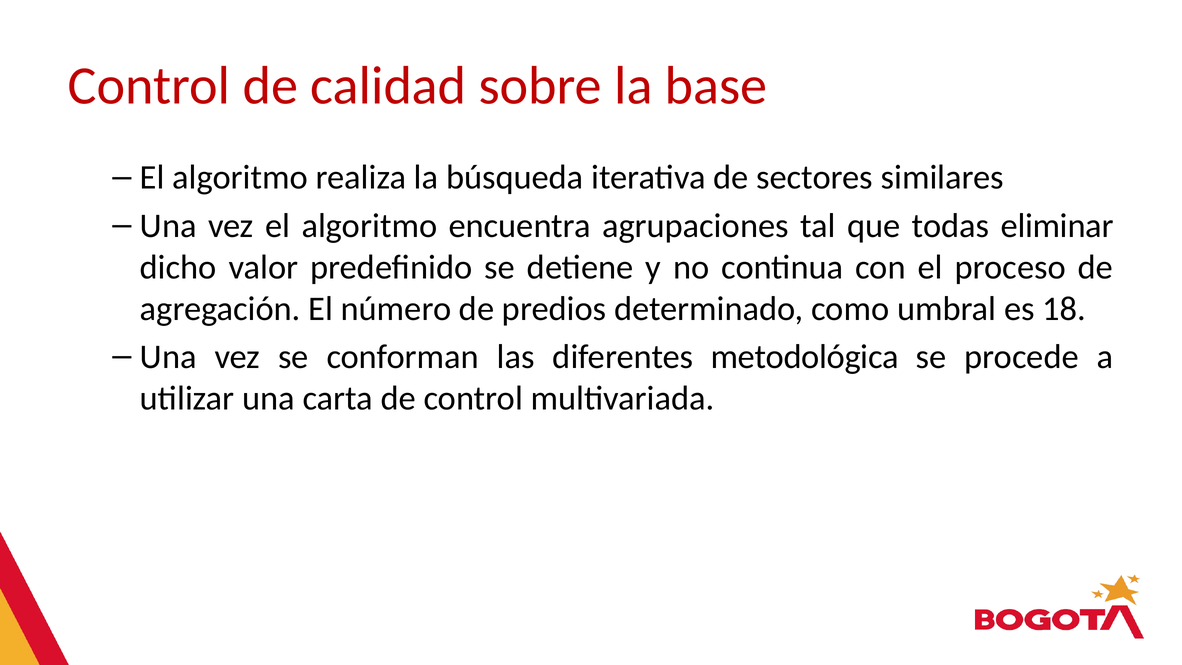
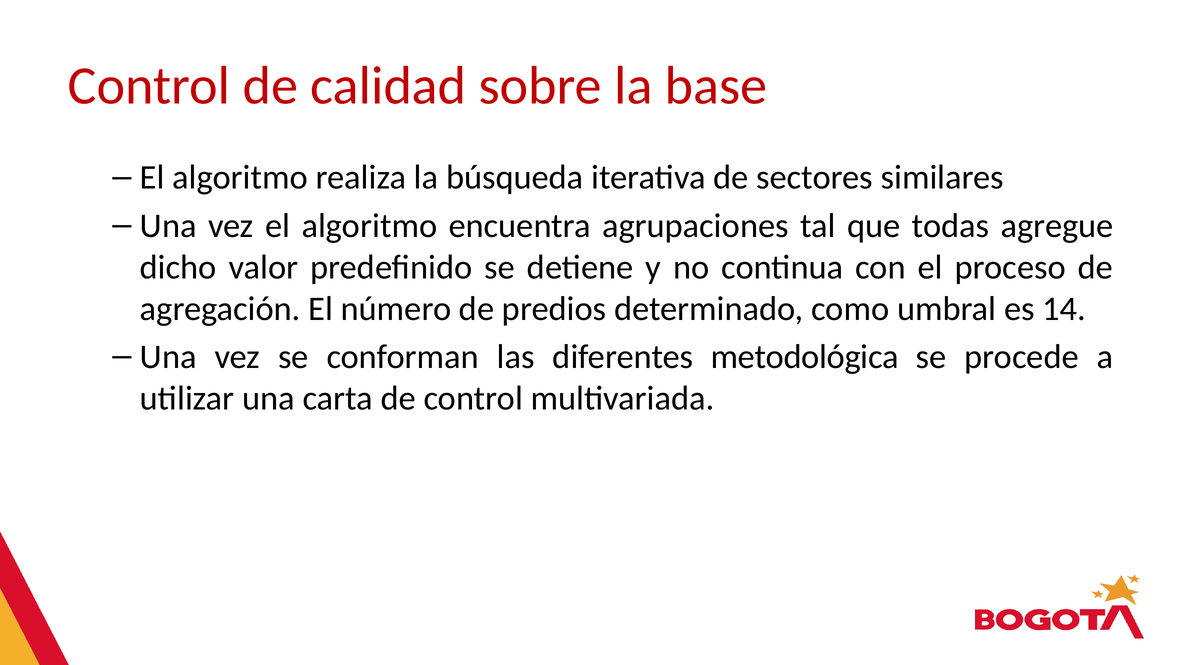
eliminar: eliminar -> agregue (1057, 226)
18: 18 -> 14 (1064, 309)
